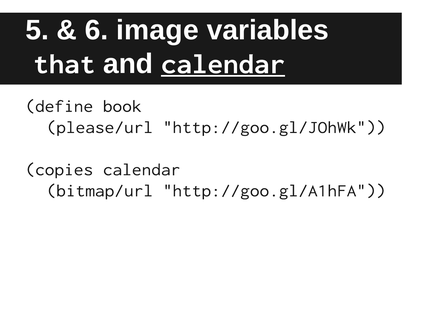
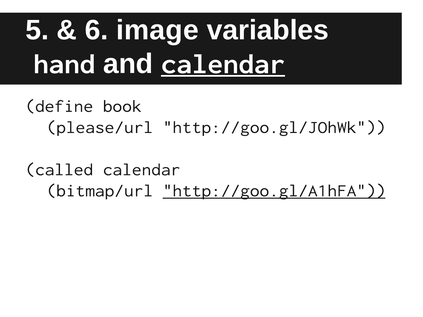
that: that -> hand (64, 64)
copies: copies -> called (59, 170)
http://goo.gl/A1hFA underline: none -> present (274, 191)
